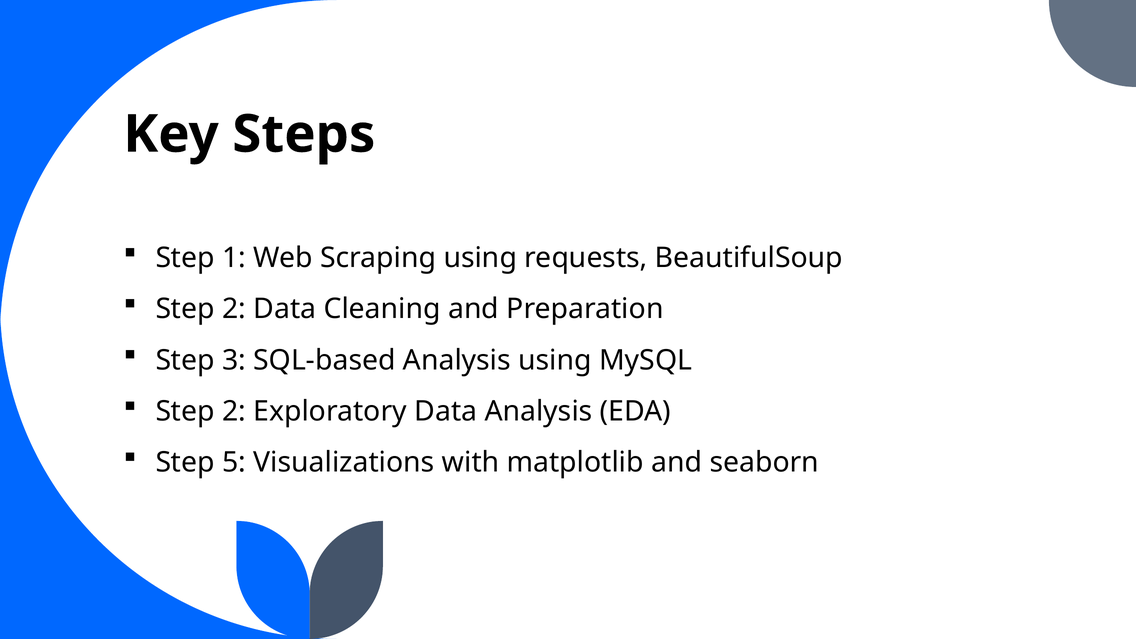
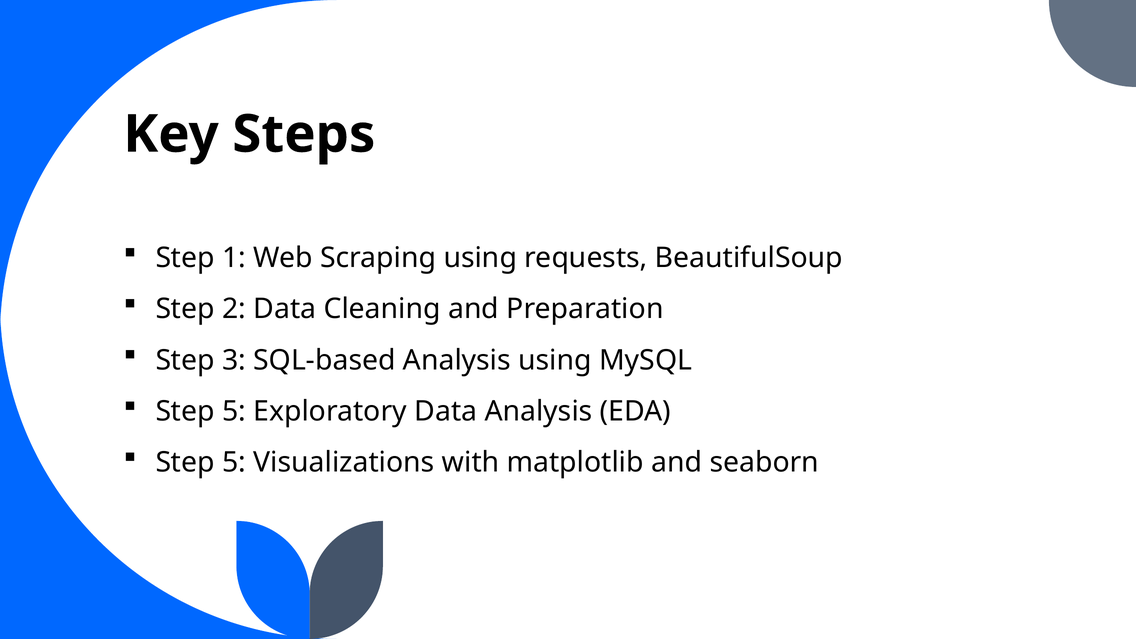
2: 2 -> 5 (234, 411)
